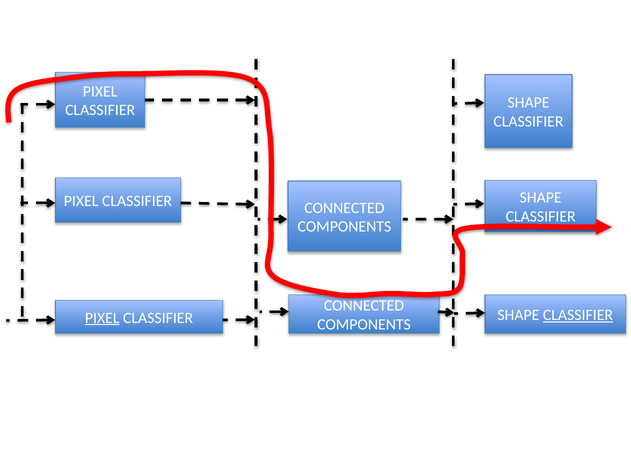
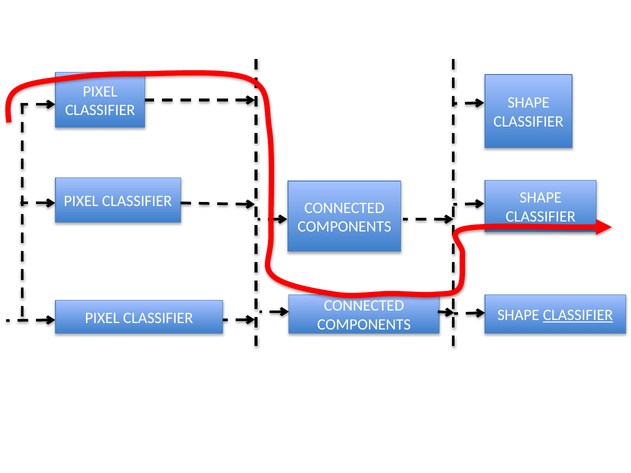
PIXEL underline: present -> none (102, 318)
